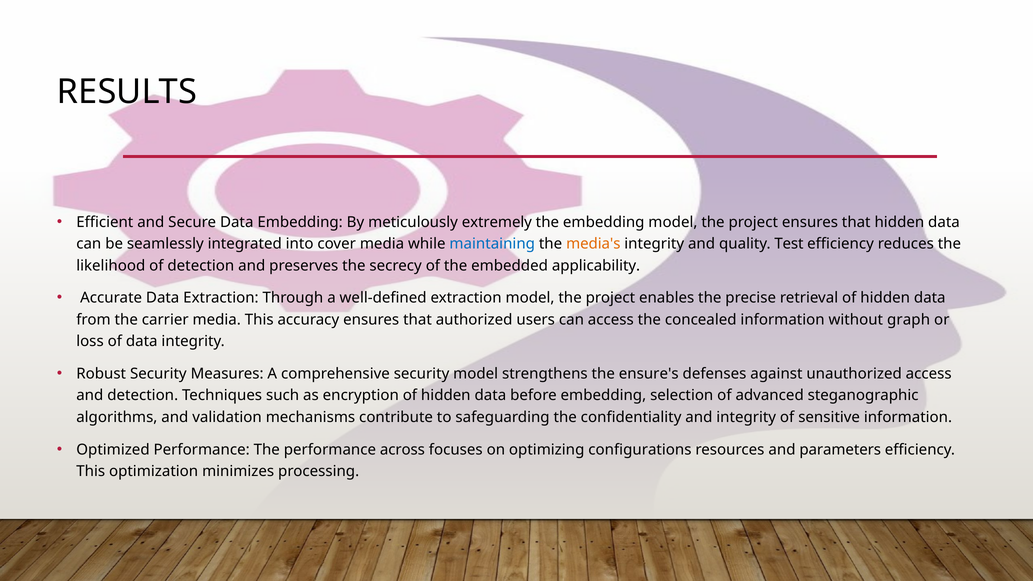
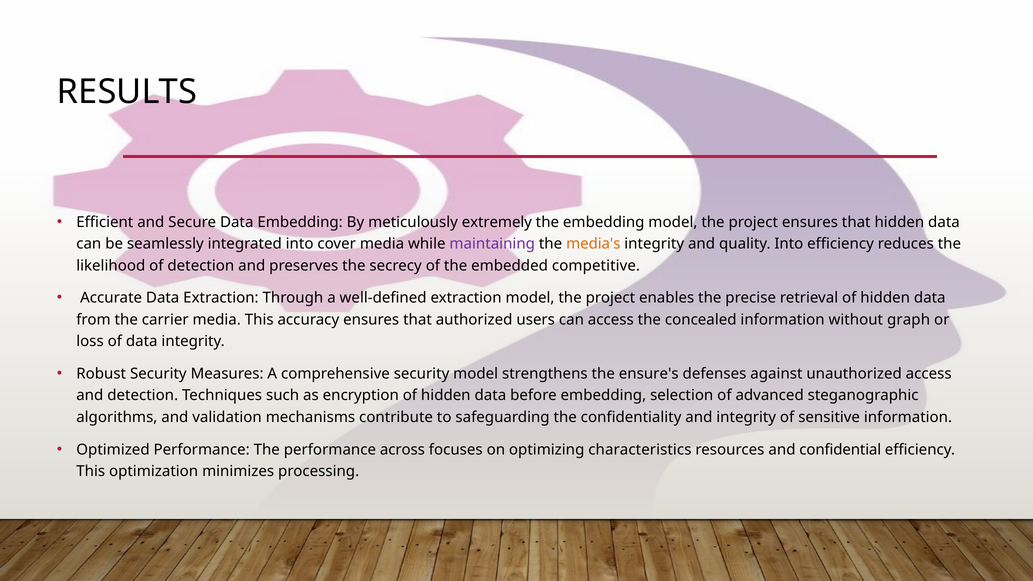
maintaining colour: blue -> purple (492, 244)
quality Test: Test -> Into (789, 244)
applicability: applicability -> competitive (596, 266)
configurations: configurations -> characteristics (640, 450)
parameters: parameters -> confidential (840, 450)
